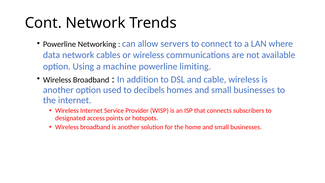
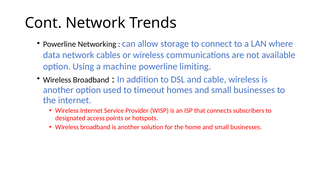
servers: servers -> storage (175, 44)
decibels: decibels -> timeout (149, 90)
